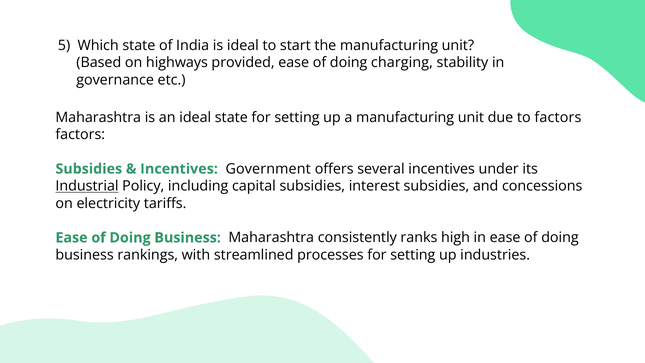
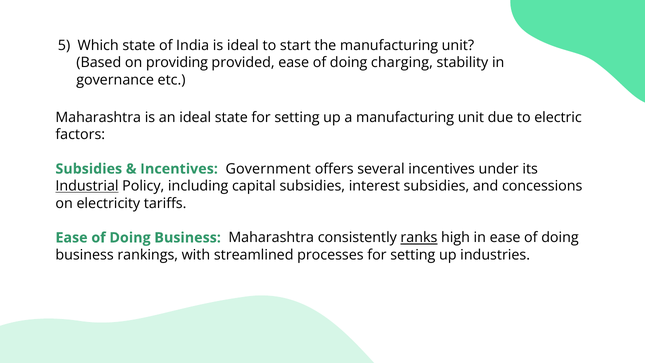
highways: highways -> providing (177, 63)
to factors: factors -> electric (558, 117)
ranks underline: none -> present (419, 238)
